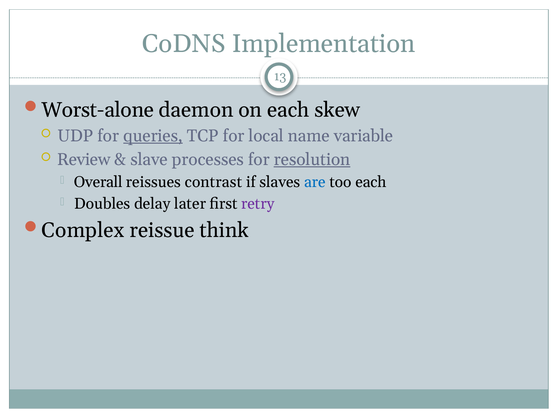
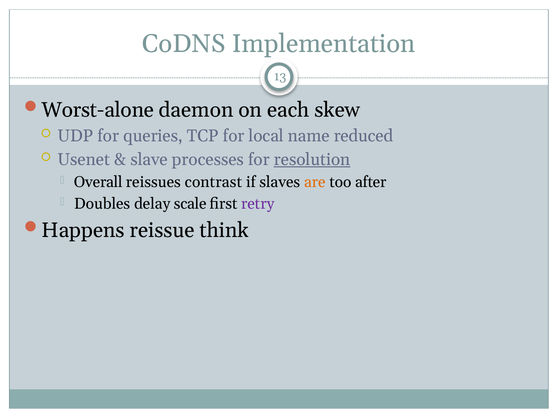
queries underline: present -> none (153, 136)
variable: variable -> reduced (363, 136)
Review: Review -> Usenet (84, 160)
are colour: blue -> orange (315, 182)
too each: each -> after (371, 182)
later: later -> scale (190, 204)
Complex: Complex -> Happens (83, 230)
